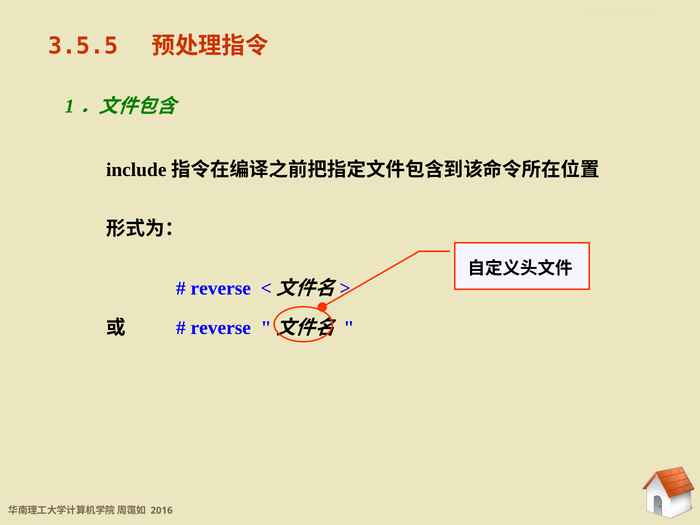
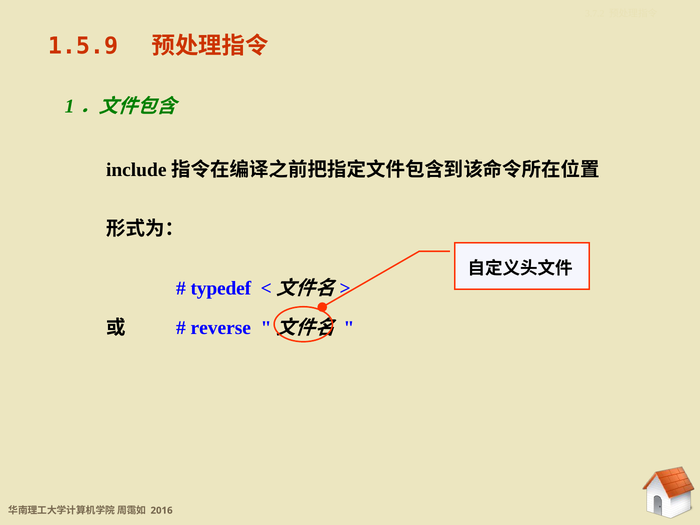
3.5.5: 3.5.5 -> 1.5.9 (83, 46)
reverse: reverse -> typedef (221, 288)
